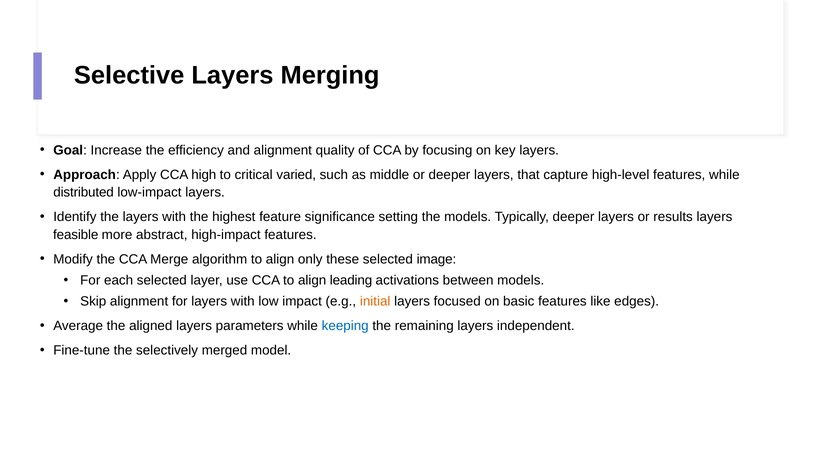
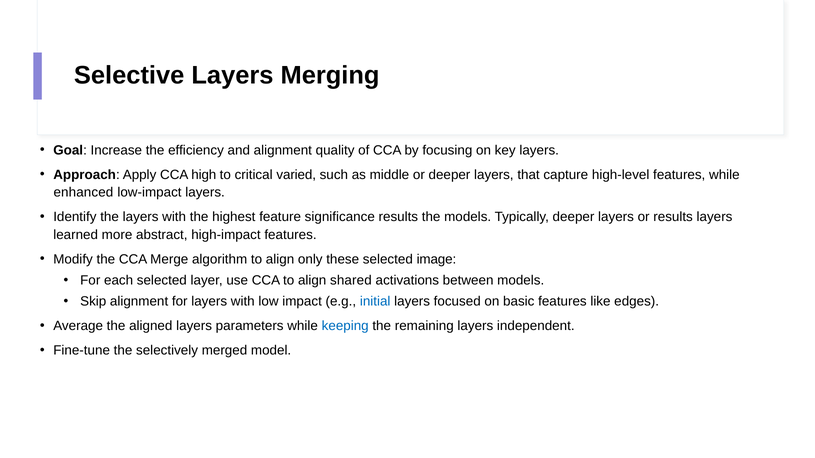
distributed: distributed -> enhanced (83, 193)
significance setting: setting -> results (398, 217)
feasible: feasible -> learned (76, 235)
leading: leading -> shared (351, 281)
initial colour: orange -> blue (375, 302)
